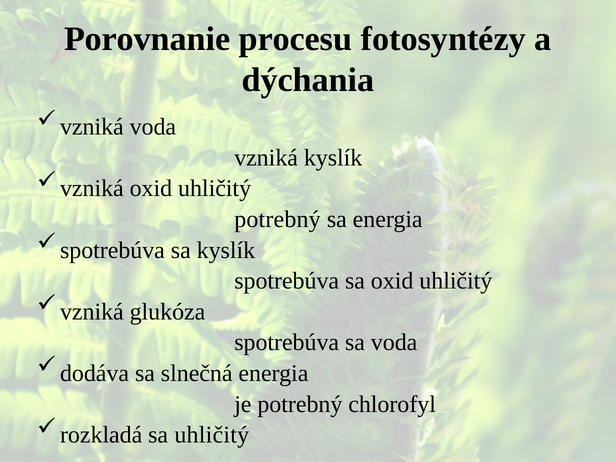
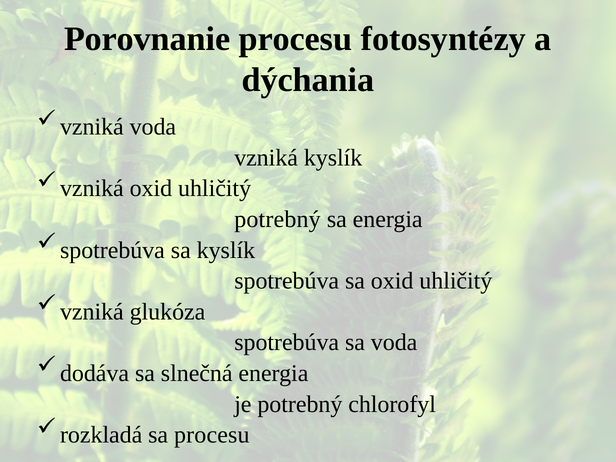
sa uhličitý: uhličitý -> procesu (212, 435)
